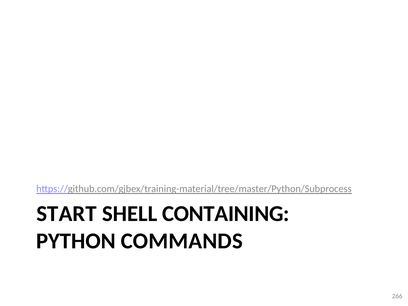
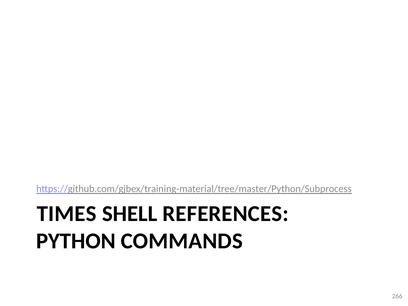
START: START -> TIMES (67, 214)
CONTAINING: CONTAINING -> REFERENCES (226, 214)
